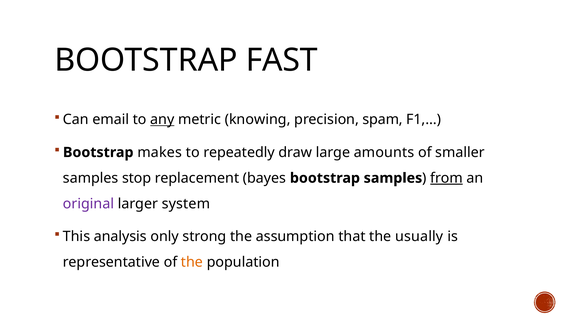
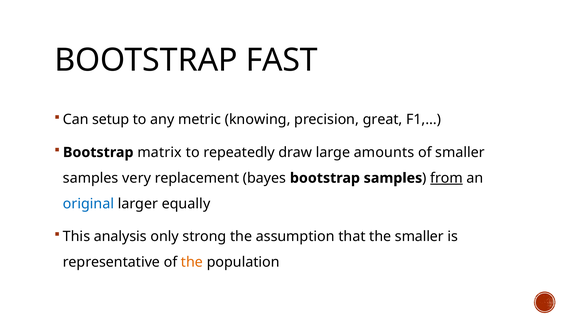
email: email -> setup (111, 120)
any underline: present -> none (162, 120)
spam: spam -> great (383, 120)
makes: makes -> matrix (160, 152)
stop: stop -> very (137, 178)
original colour: purple -> blue (89, 204)
system: system -> equally (186, 204)
the usually: usually -> smaller (419, 237)
